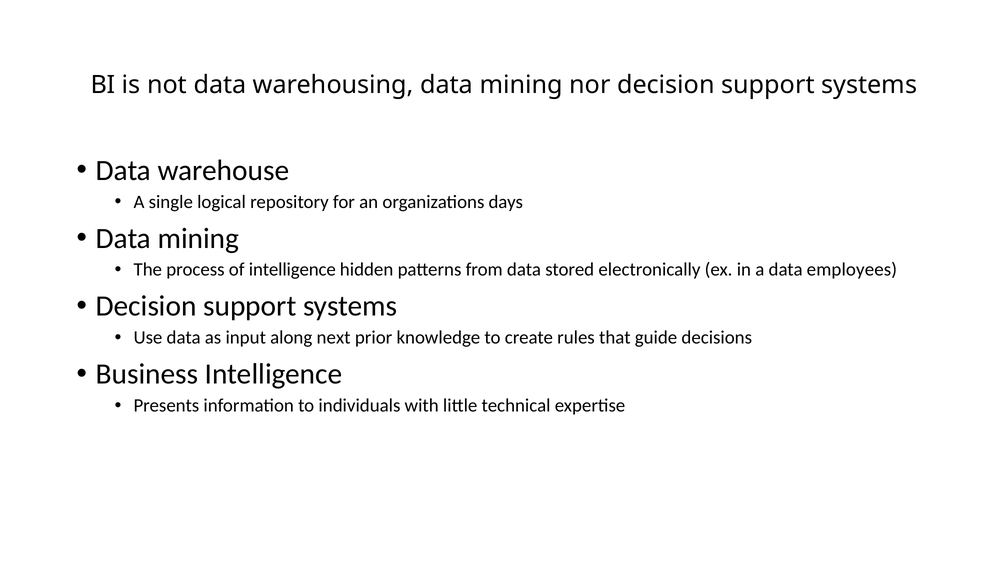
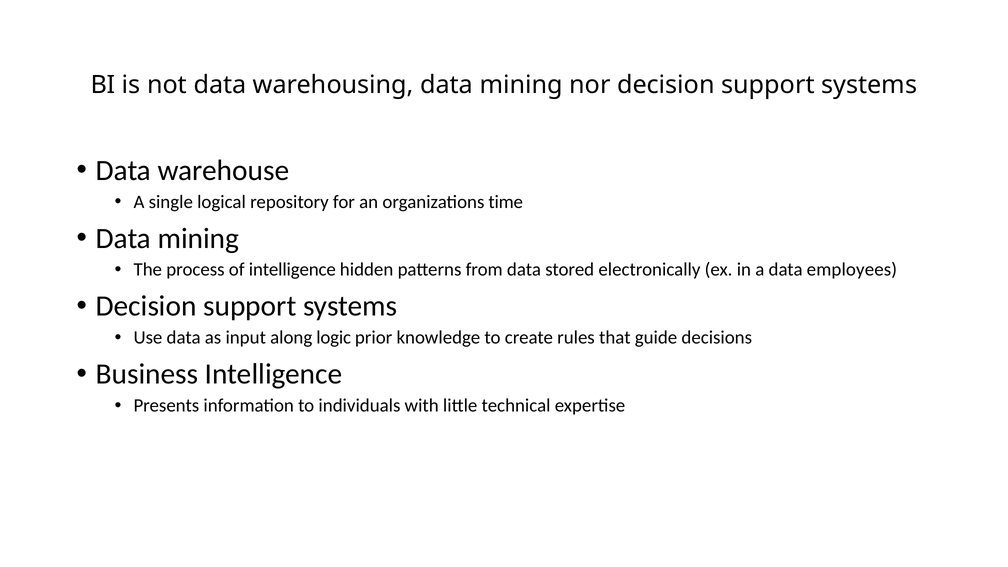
days: days -> time (506, 202)
next: next -> logic (334, 338)
